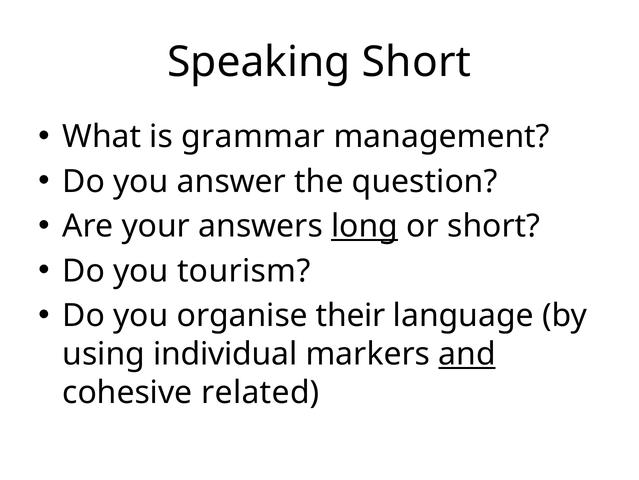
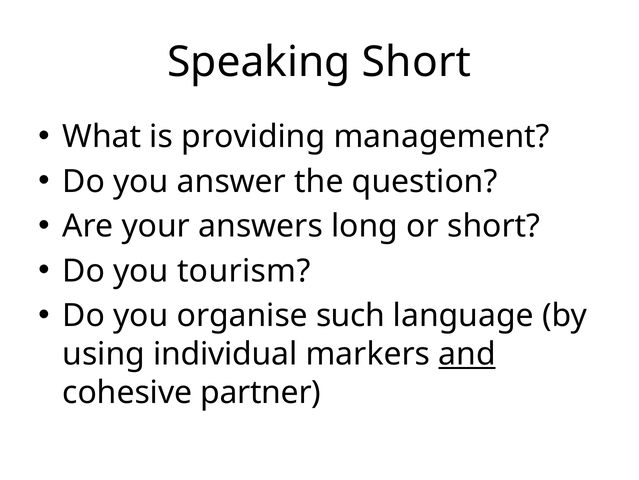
grammar: grammar -> providing (253, 136)
long underline: present -> none (365, 226)
their: their -> such (351, 315)
related: related -> partner (261, 392)
